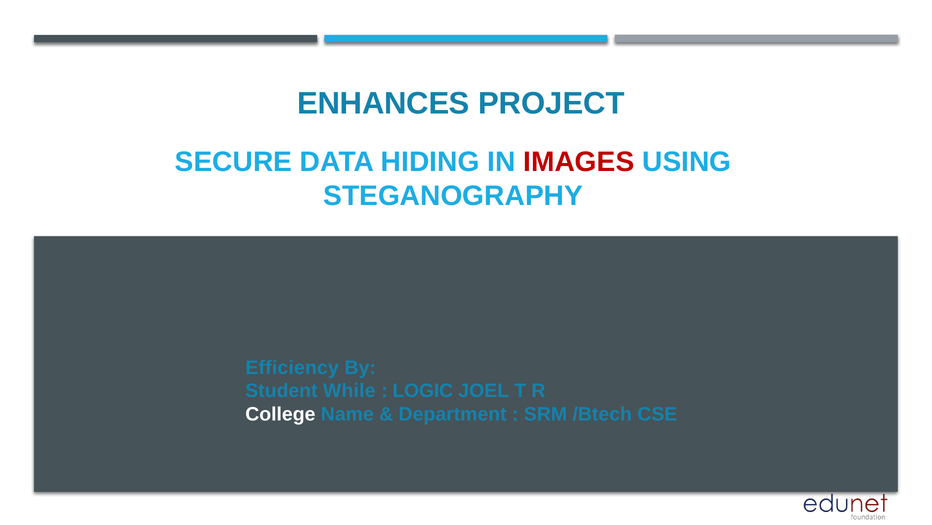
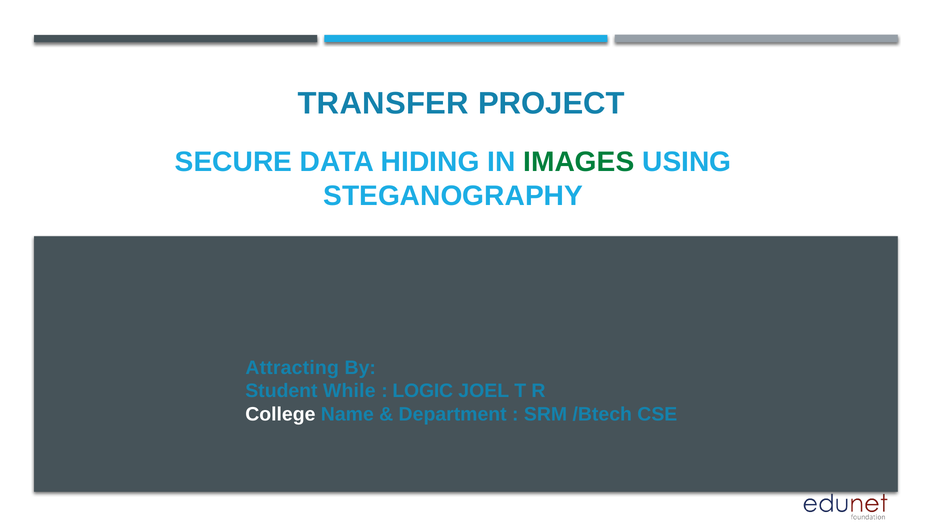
ENHANCES: ENHANCES -> TRANSFER (383, 103)
IMAGES colour: red -> green (579, 162)
Efficiency: Efficiency -> Attracting (292, 367)
